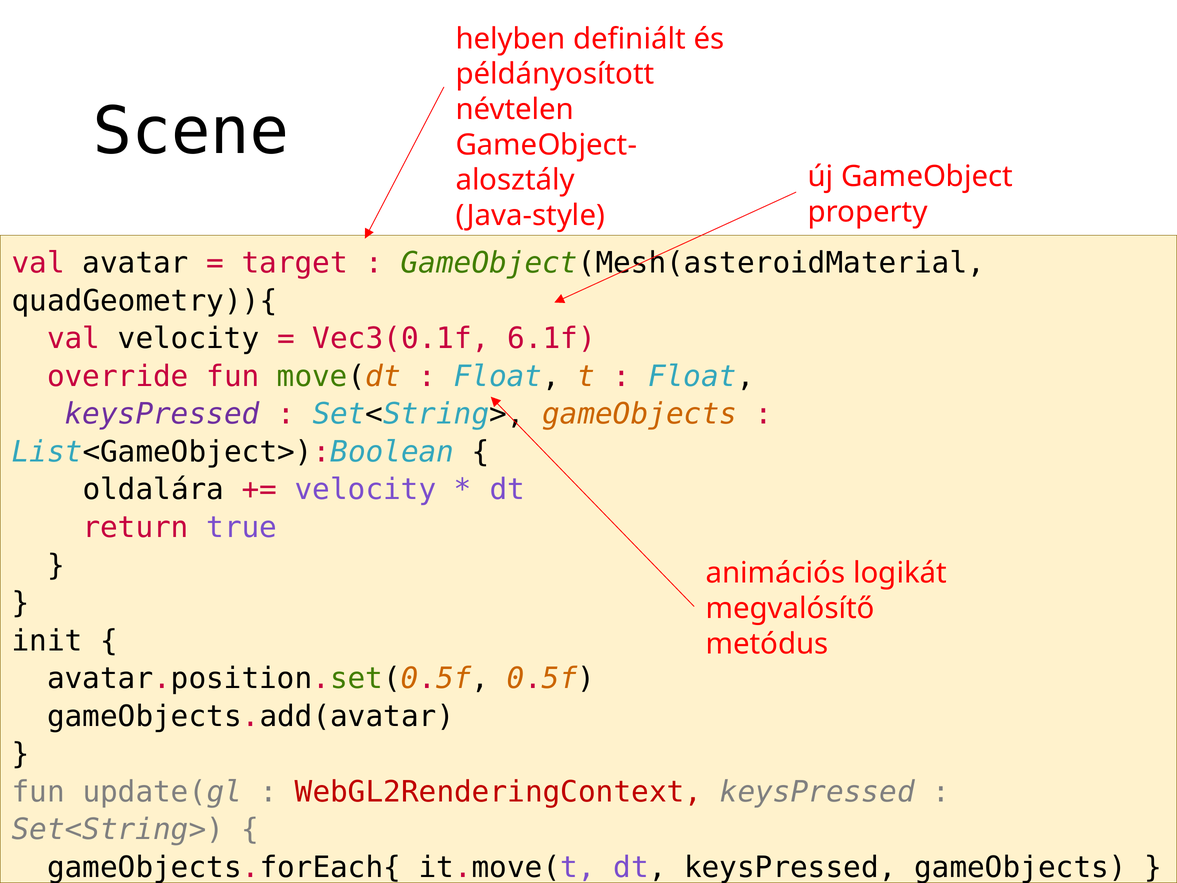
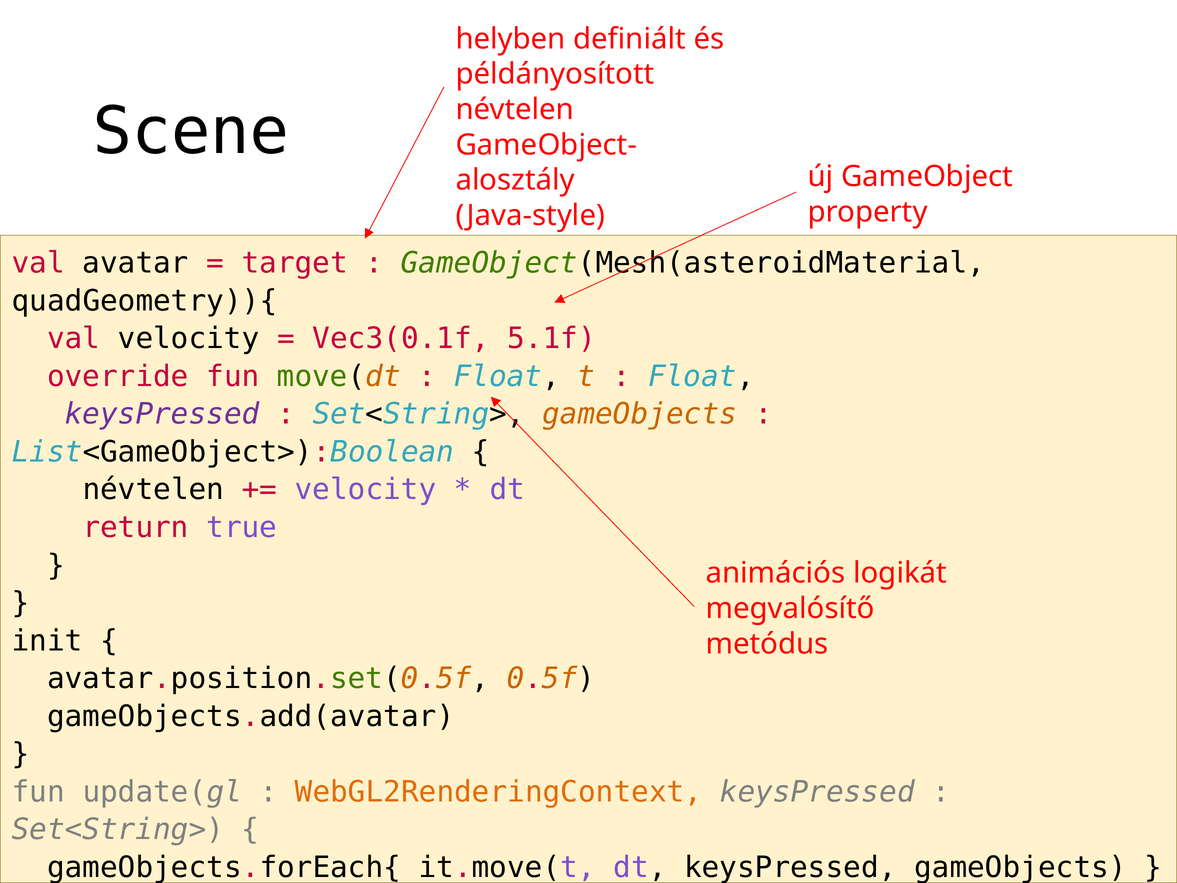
6.1f: 6.1f -> 5.1f (551, 339)
oldalára: oldalára -> névtelen (153, 490)
WebGL2RenderingContext colour: red -> orange (498, 792)
